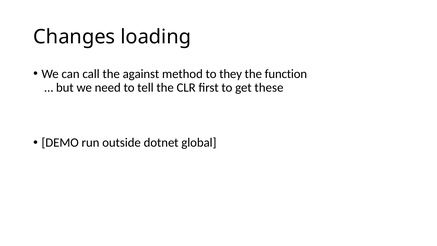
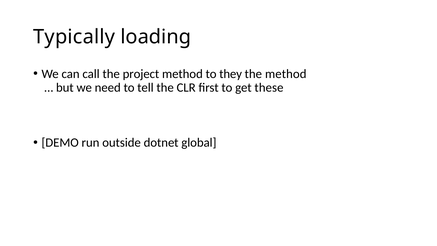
Changes: Changes -> Typically (74, 37)
against: against -> project (141, 74)
the function: function -> method (286, 74)
